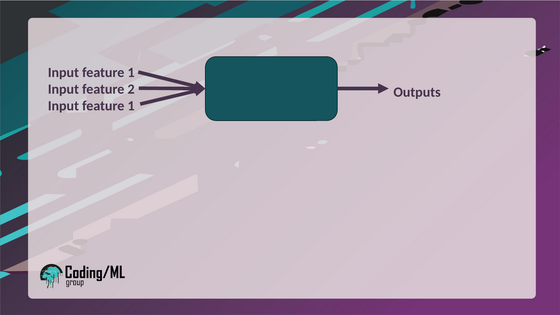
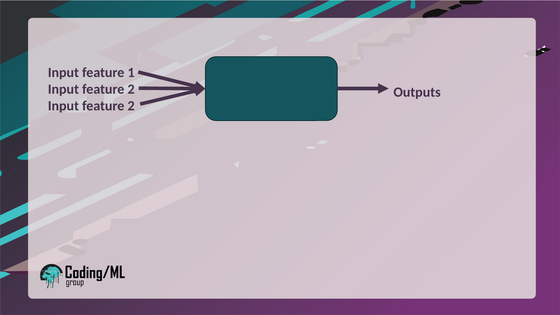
1: 1 -> 2 (131, 106)
